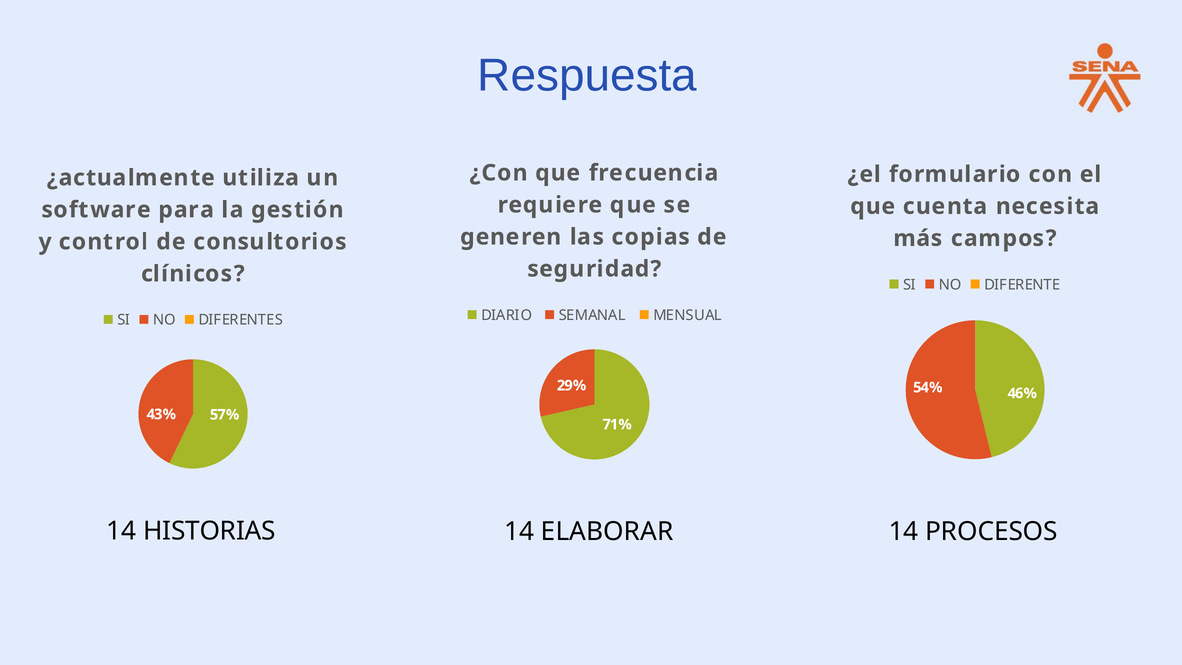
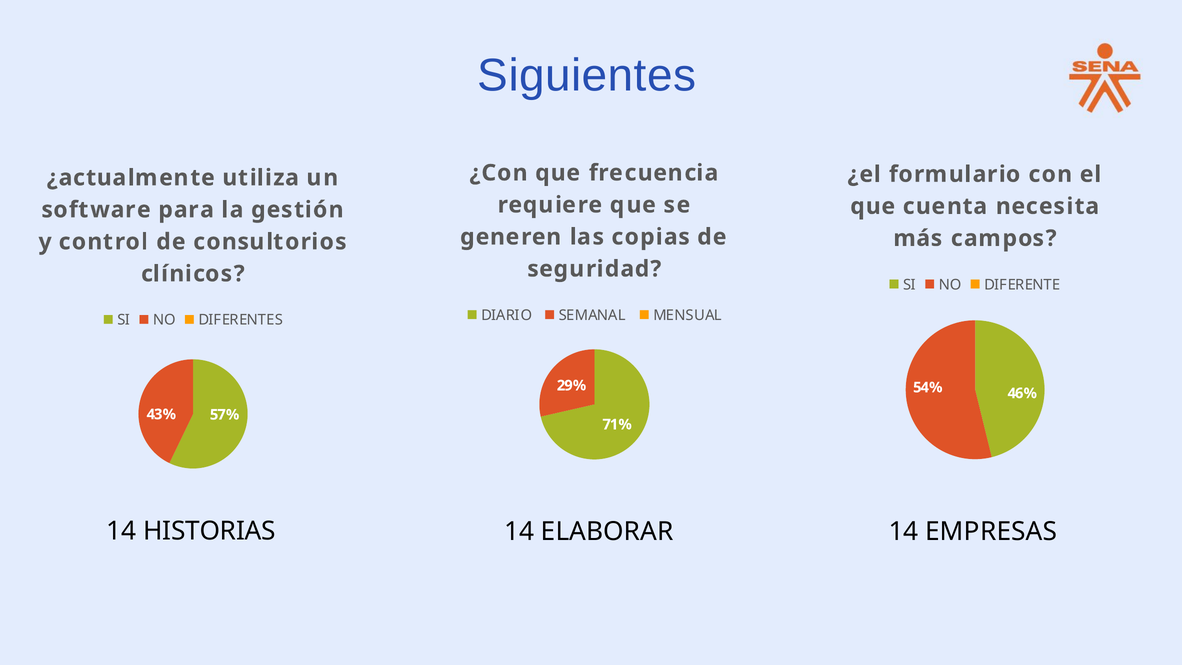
Respuesta: Respuesta -> Siguientes (587, 76)
PROCESOS: PROCESOS -> EMPRESAS (991, 532)
